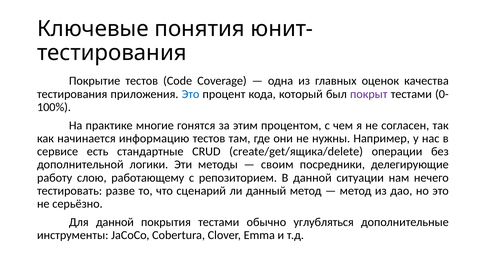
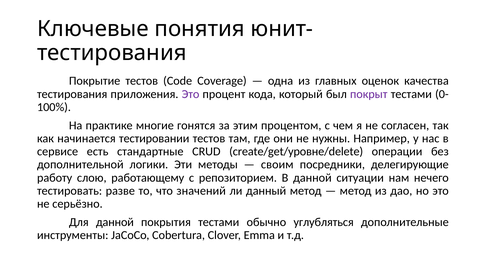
Это colour: blue -> purple (191, 94)
информацию: информацию -> тестировании (154, 139)
create/get/ящика/delete: create/get/ящика/delete -> create/get/уровне/delete (296, 152)
сценарий: сценарий -> значений (201, 191)
